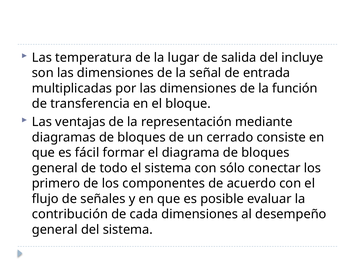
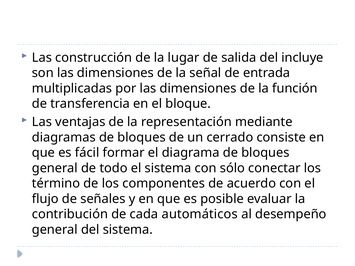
temperatura: temperatura -> construcción (94, 58)
primero: primero -> término (56, 184)
cada dimensiones: dimensiones -> automáticos (200, 214)
